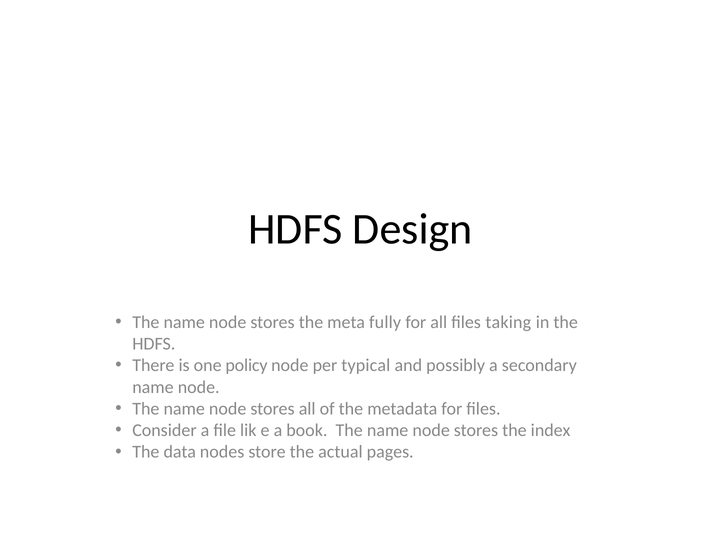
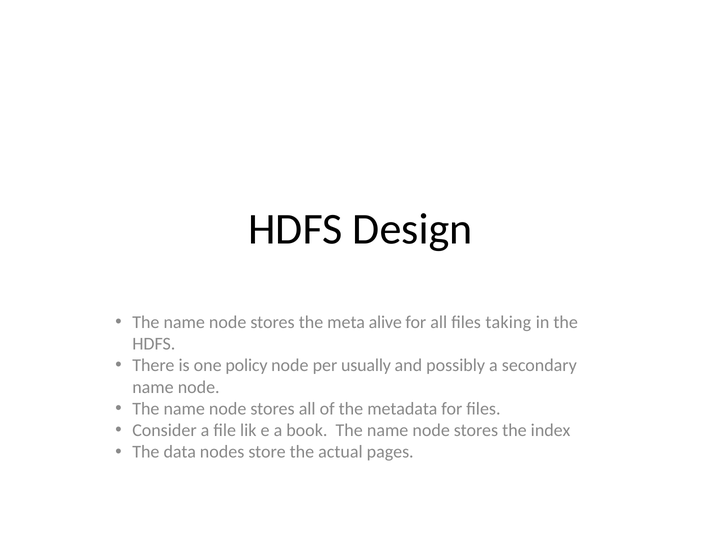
fully: fully -> alive (385, 322)
typical: typical -> usually (366, 365)
